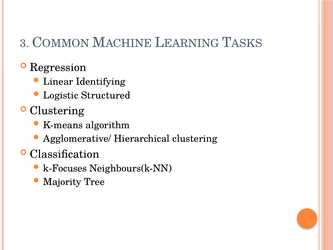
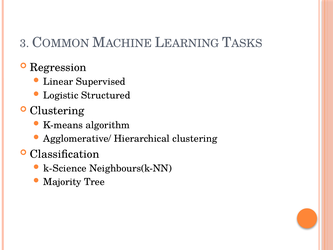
Identifying: Identifying -> Supervised (101, 82)
k-Focuses: k-Focuses -> k-Science (65, 168)
